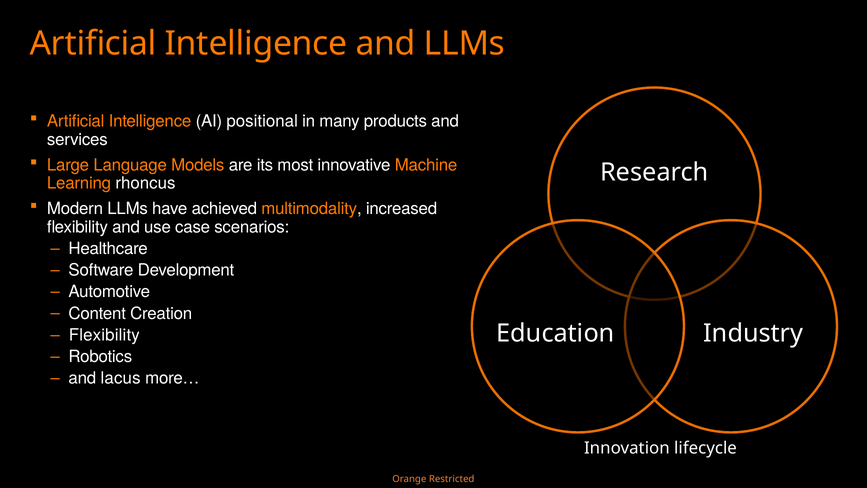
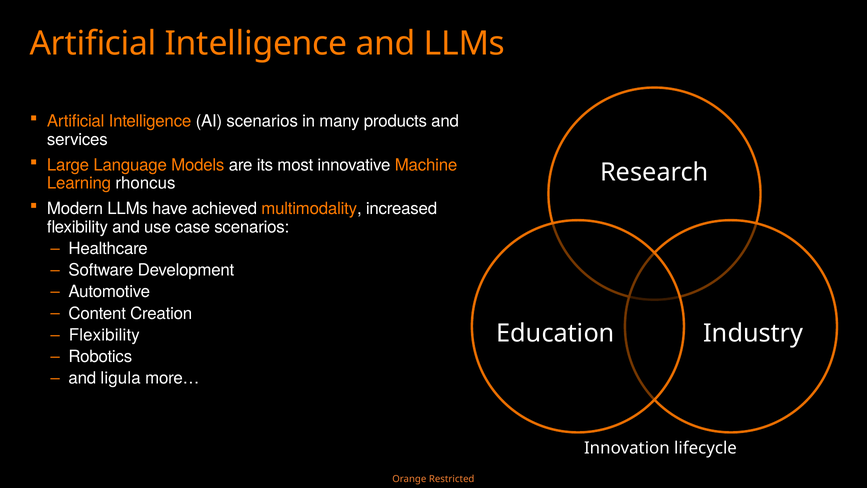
AI positional: positional -> scenarios (262, 121)
lacus: lacus -> ligula (121, 378)
